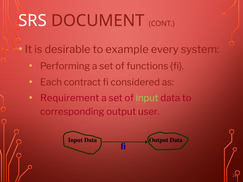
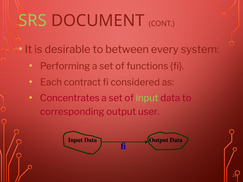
SRS colour: white -> light green (33, 21)
example: example -> between (127, 49)
Requirement: Requirement -> Concentrates (70, 98)
